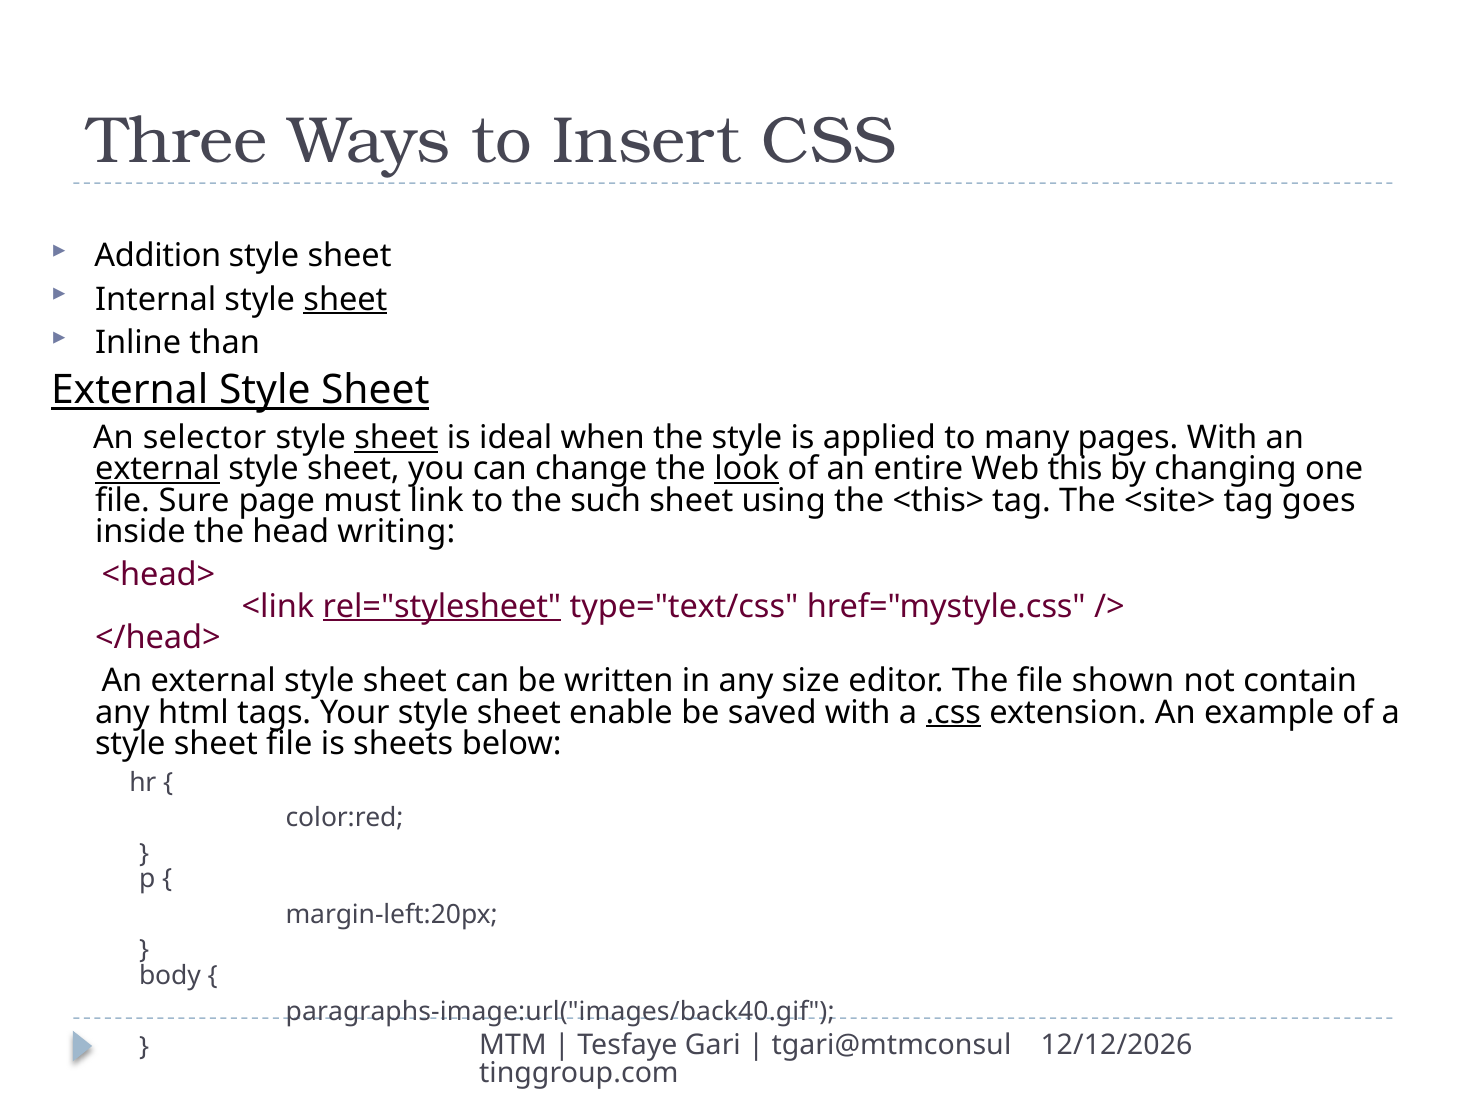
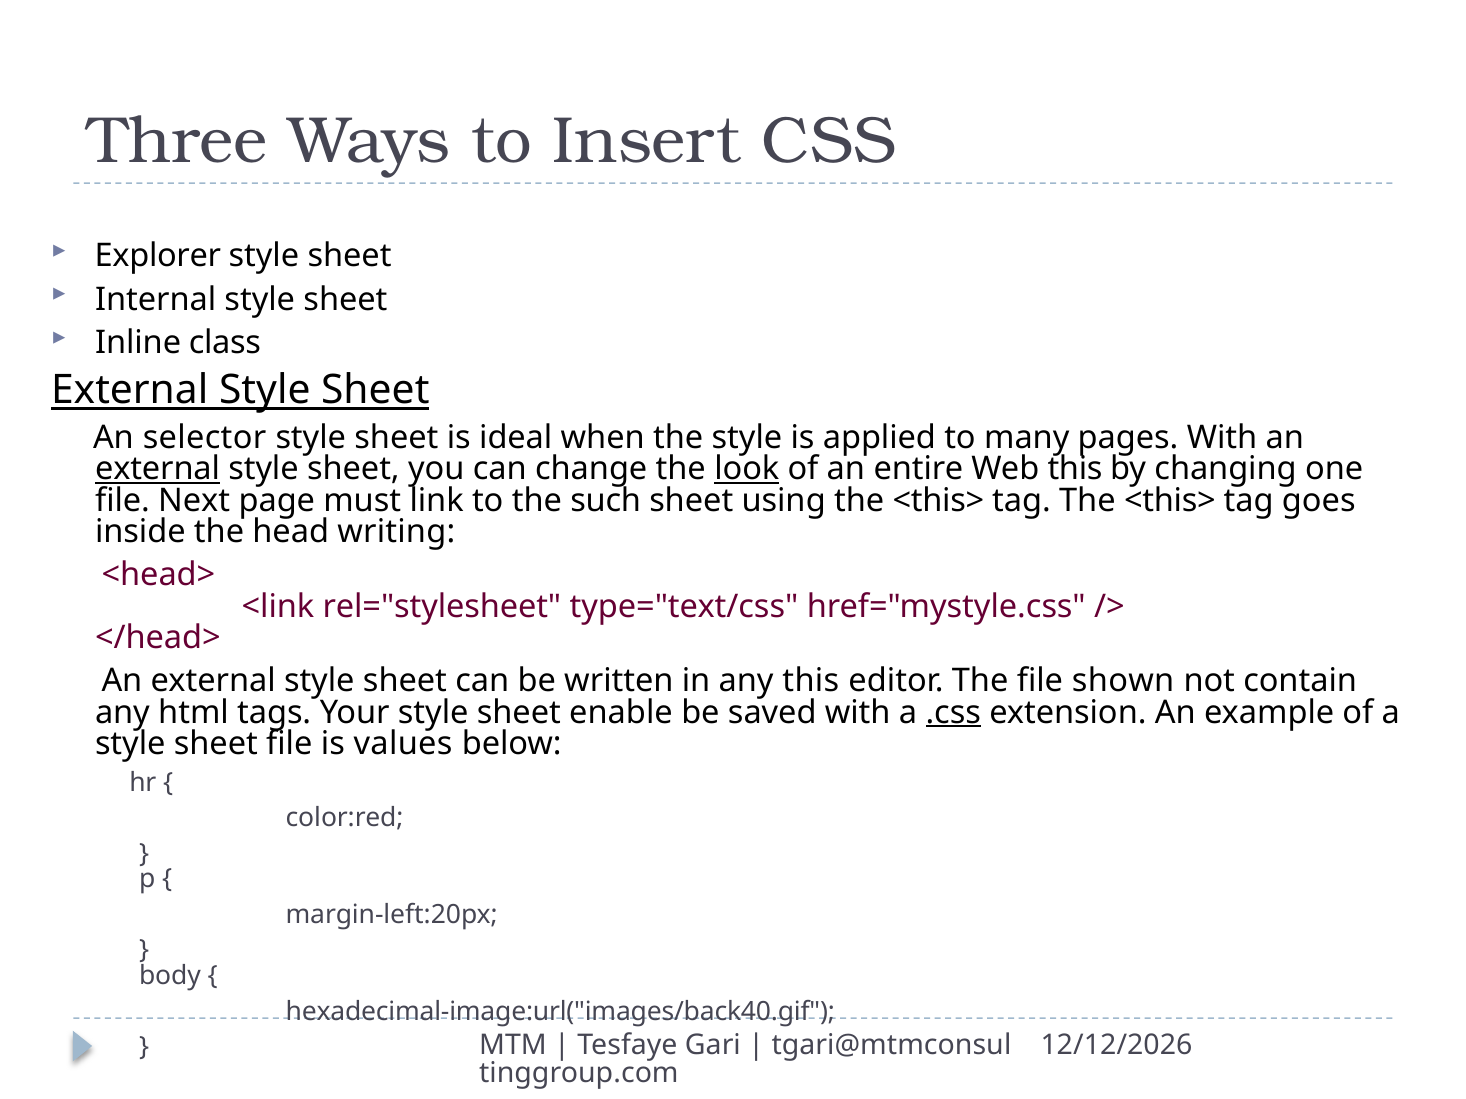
Addition: Addition -> Explorer (158, 256)
sheet underline: present -> none (345, 300)
than: than -> class (225, 343)
sheet underline: present -> none (396, 438)
Sure: Sure -> Next (194, 501)
tag The <site>: <site> -> <this> (1170, 501)
rel="stylesheet underline: present -> none (442, 607)
any size: size -> this (811, 681)
sheets: sheets -> values (403, 744)
paragraphs-image:url("images/back40.gif: paragraphs-image:url("images/back40.gif -> hexadecimal-image:url("images/back40.gif (560, 1012)
